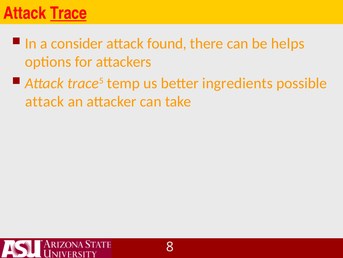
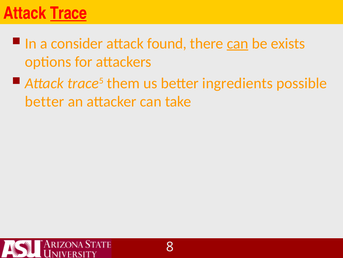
can underline: none -> present (238, 43)
helps: helps -> exists (288, 43)
temp: temp -> them (123, 83)
attack: attack -> better (45, 101)
